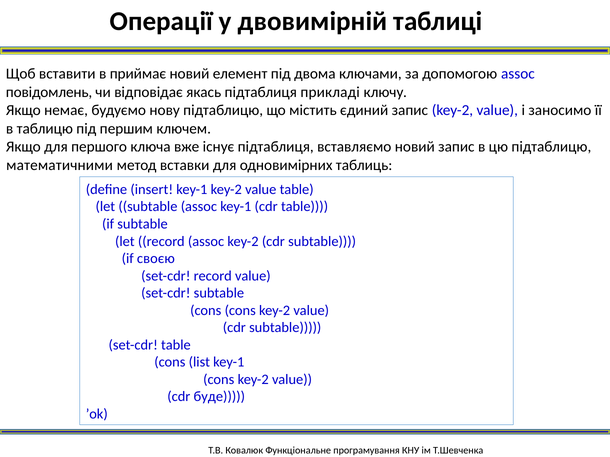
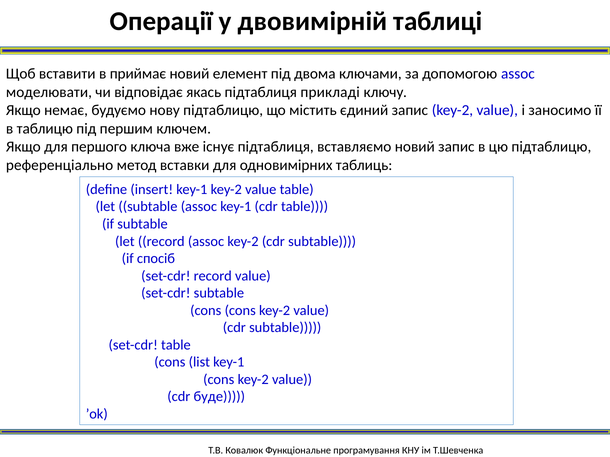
повідомлень: повідомлень -> моделювати (49, 92)
математичними: математичними -> референціально (60, 165)
своєю: своєю -> спосіб (156, 259)
